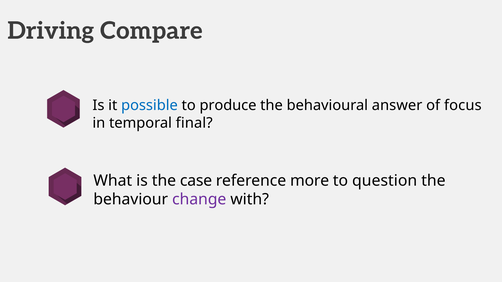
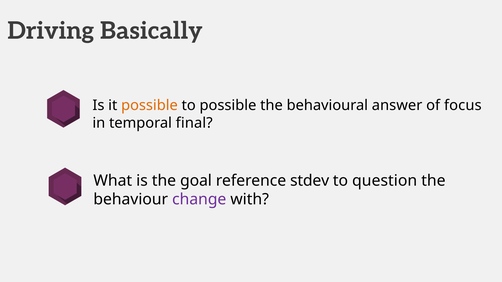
Compare: Compare -> Basically (151, 31)
possible colour: blue -> orange (149, 106)
to produce: produce -> possible (228, 106)
case: case -> goal (196, 181)
more: more -> stdev (310, 181)
